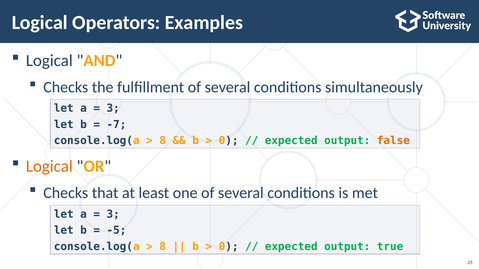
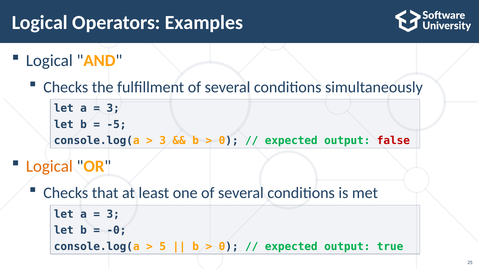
-7: -7 -> -5 (116, 125)
8: 8 -> 3 (163, 141)
false colour: orange -> red (393, 141)
-5: -5 -> -0 (116, 231)
8: 8 -> 5 (163, 247)
